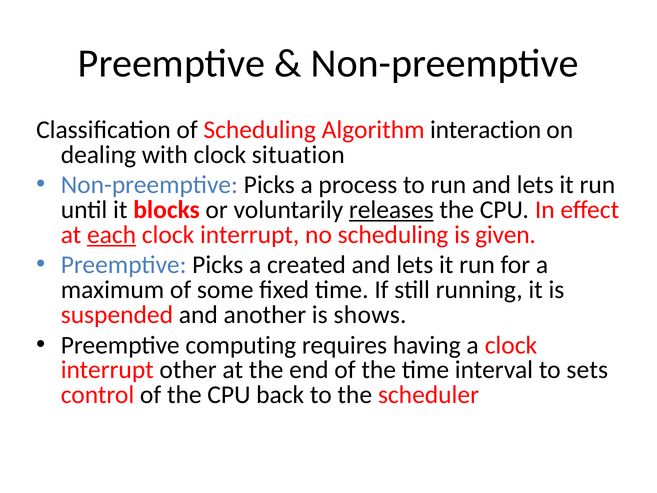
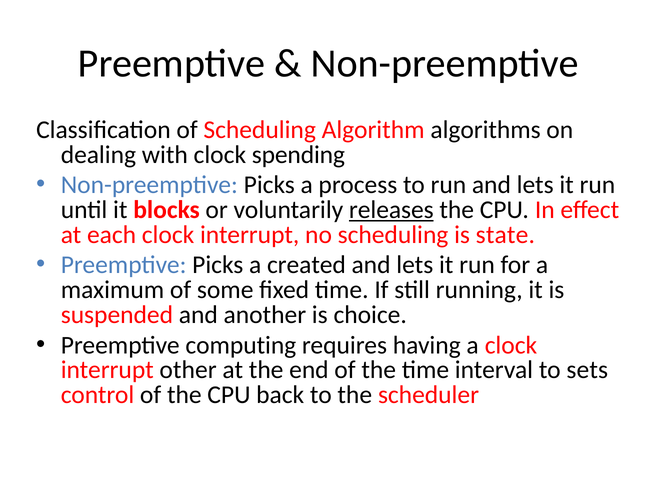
interaction: interaction -> algorithms (486, 130)
situation: situation -> spending (298, 155)
each underline: present -> none (112, 235)
given: given -> state (505, 235)
shows: shows -> choice (370, 315)
